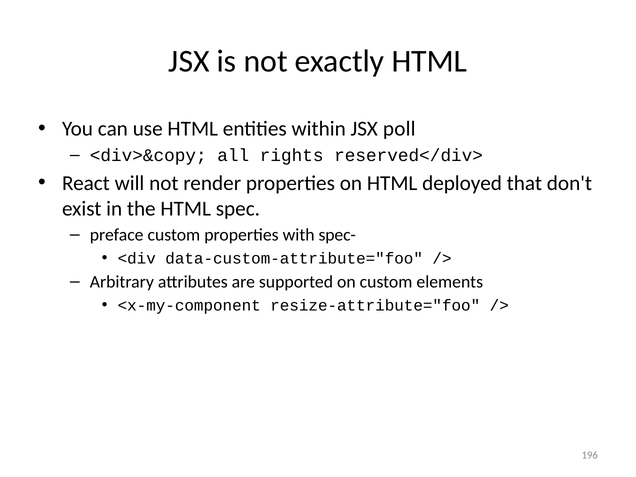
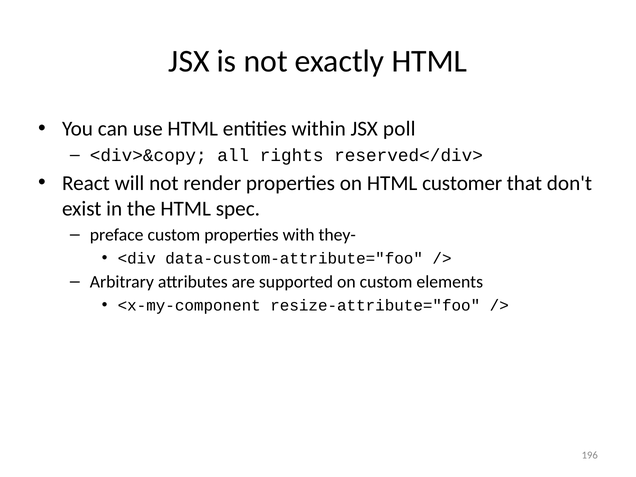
deployed: deployed -> customer (462, 183)
spec-: spec- -> they- (337, 235)
